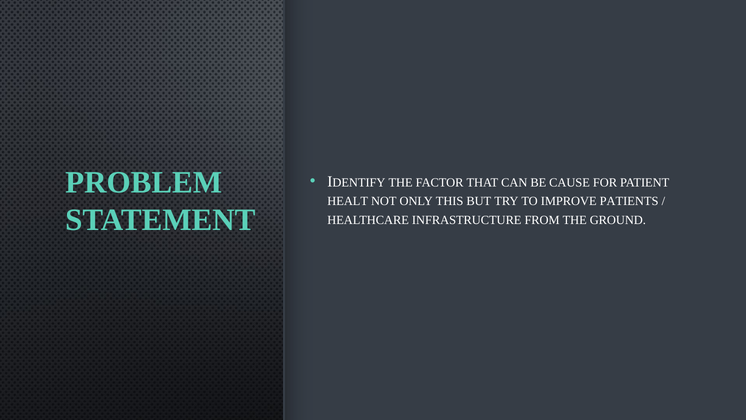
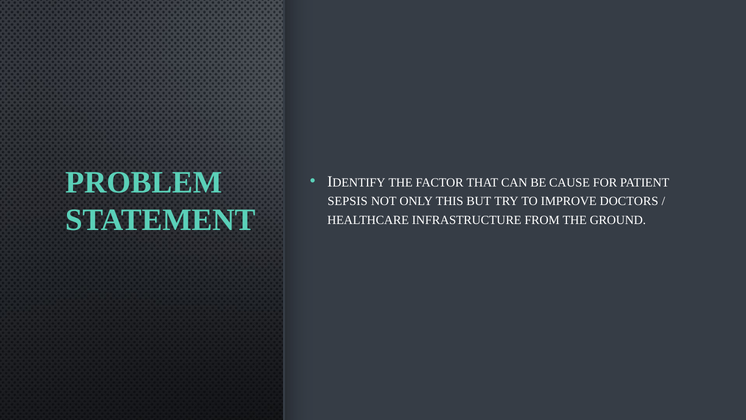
HEALT: HEALT -> SEPSIS (348, 201)
PATIENTS: PATIENTS -> DOCTORS (629, 201)
